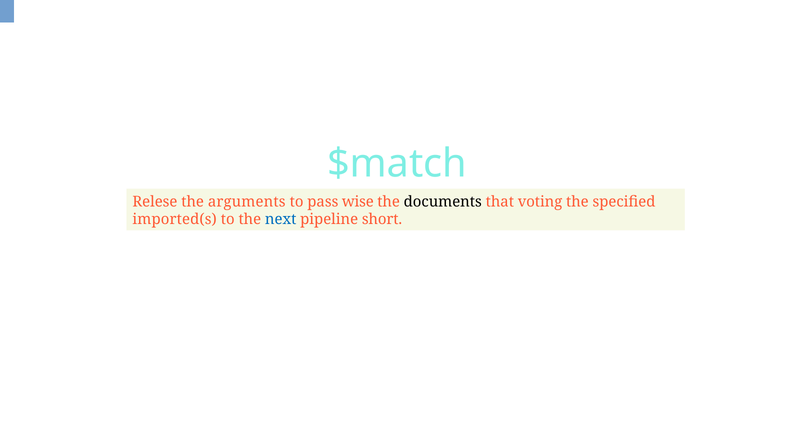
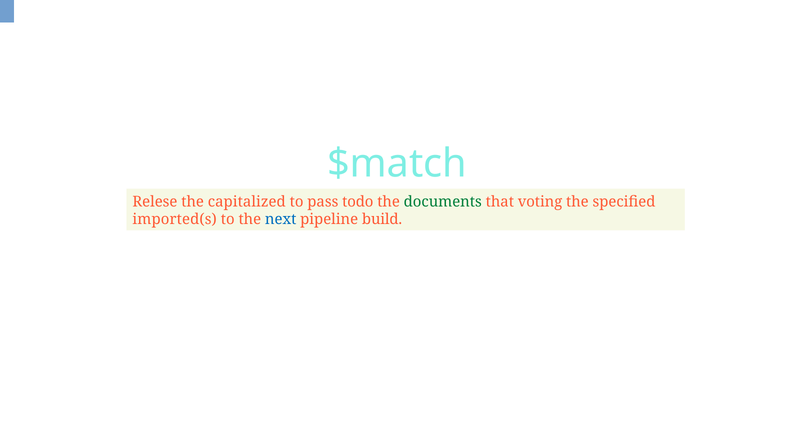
arguments: arguments -> capitalized (247, 201)
wise: wise -> todo (358, 201)
documents colour: black -> green (443, 201)
short: short -> build (382, 219)
